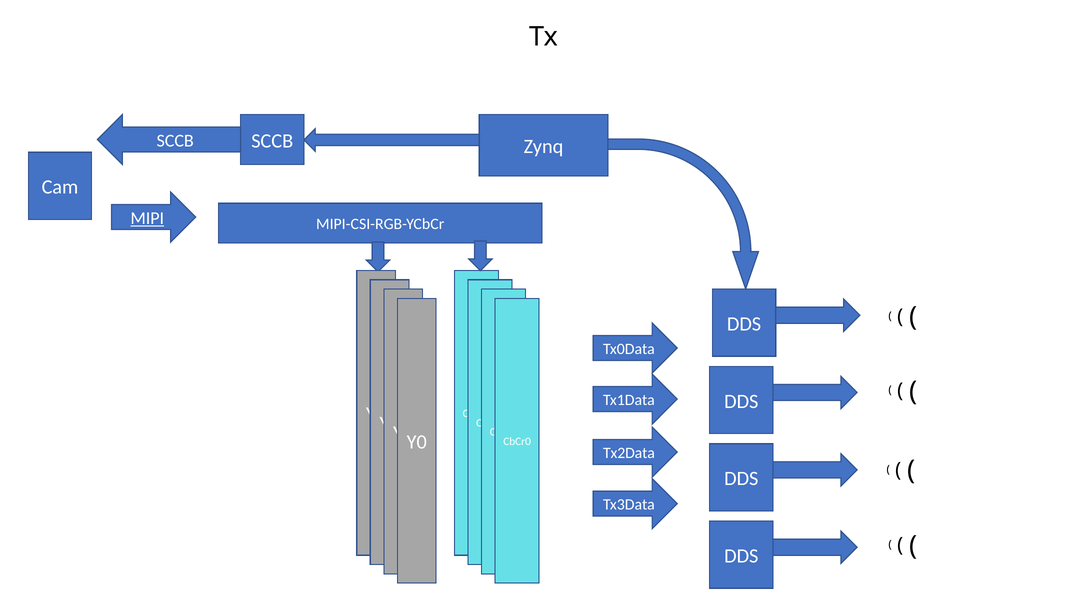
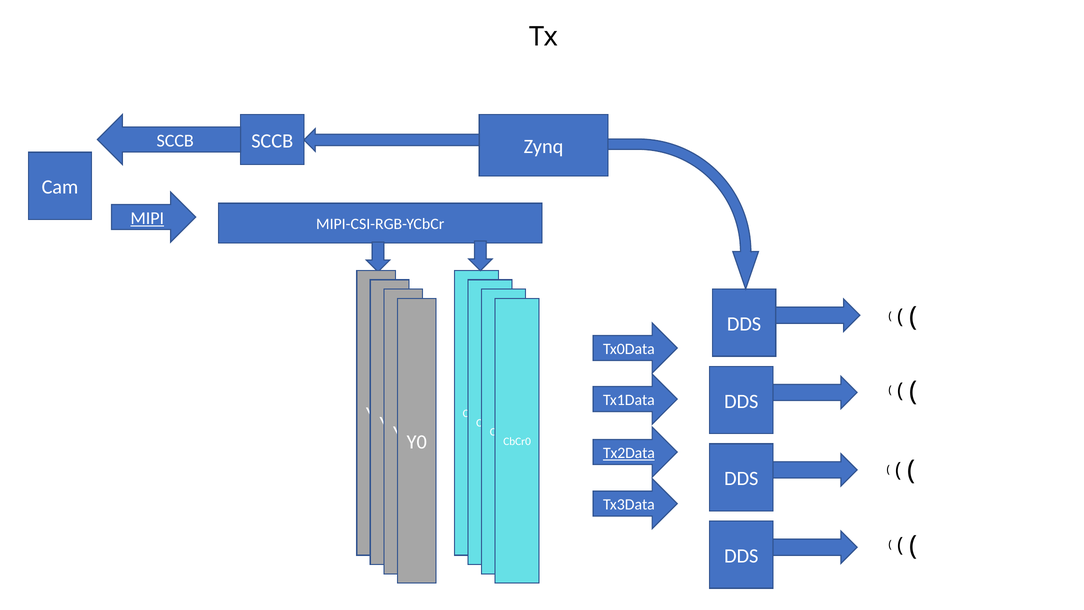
Tx2Data underline: none -> present (629, 453)
